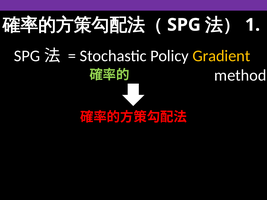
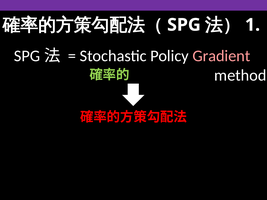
Gradient colour: yellow -> pink (221, 56)
